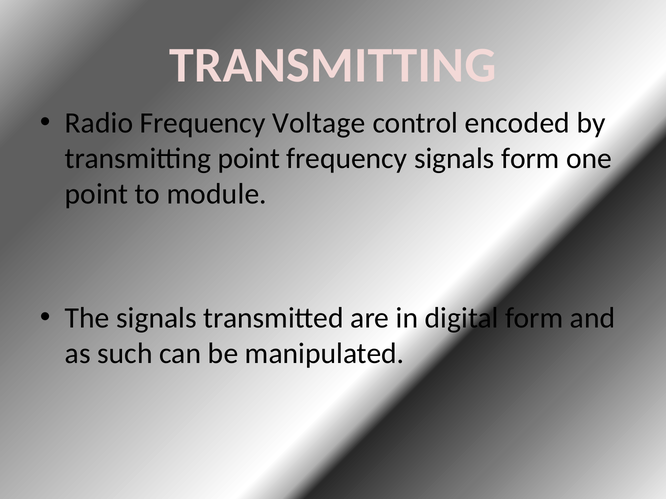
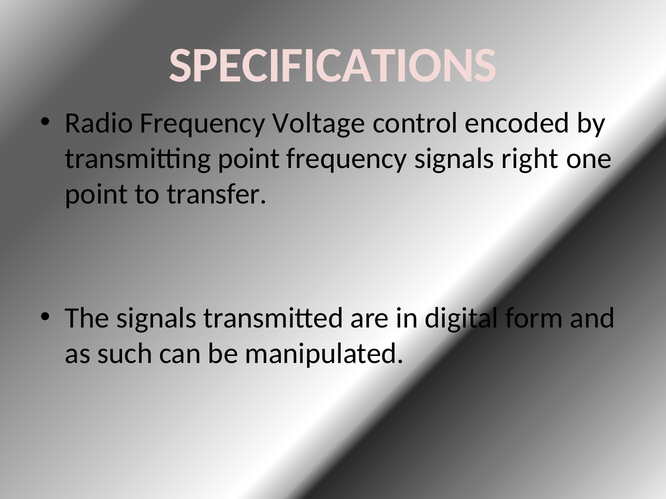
TRANSMITTING: TRANSMITTING -> SPECIFICATIONS (333, 65)
signals form: form -> right (530, 159)
module: module -> transfer (217, 194)
